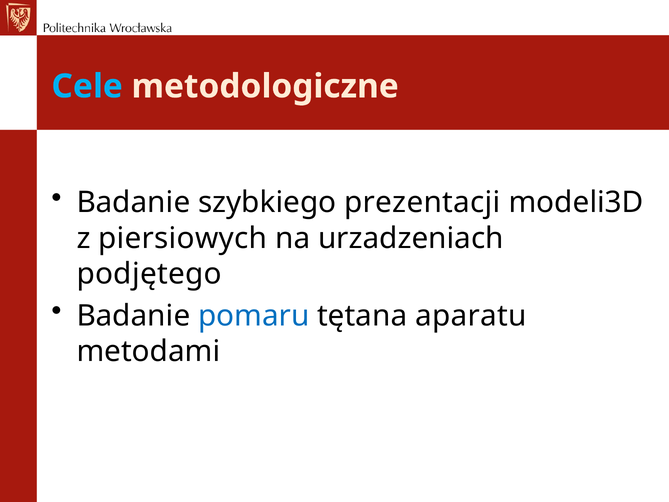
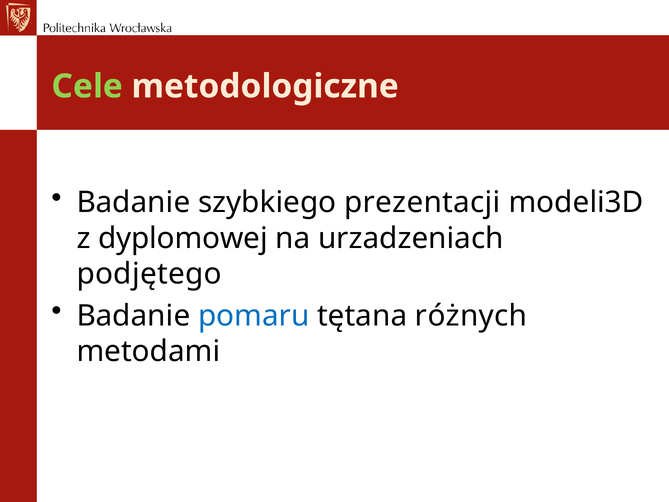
Cele colour: light blue -> light green (87, 86)
piersiowych: piersiowych -> dyplomowej (183, 238)
aparatu: aparatu -> różnych (471, 316)
